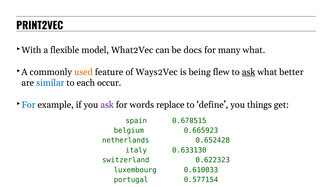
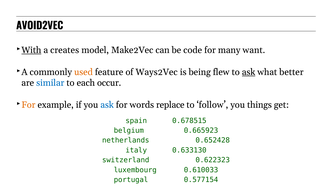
PRINT2VEC: PRINT2VEC -> AVOID2VEC (40, 26)
With underline: none -> present (31, 50)
flexible: flexible -> creates (65, 50)
What2Vec: What2Vec -> Make2Vec (132, 50)
docs: docs -> code (193, 50)
many what: what -> want (254, 50)
For colour: blue -> orange (28, 104)
ask colour: purple -> blue (107, 104)
define: define -> follow (212, 104)
